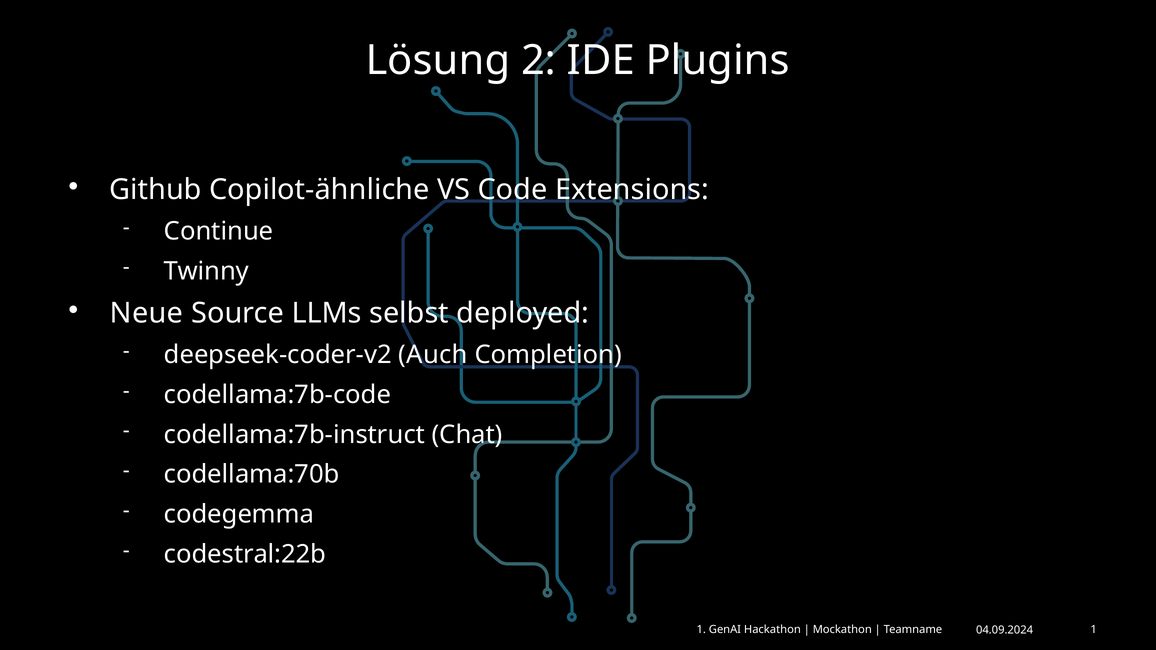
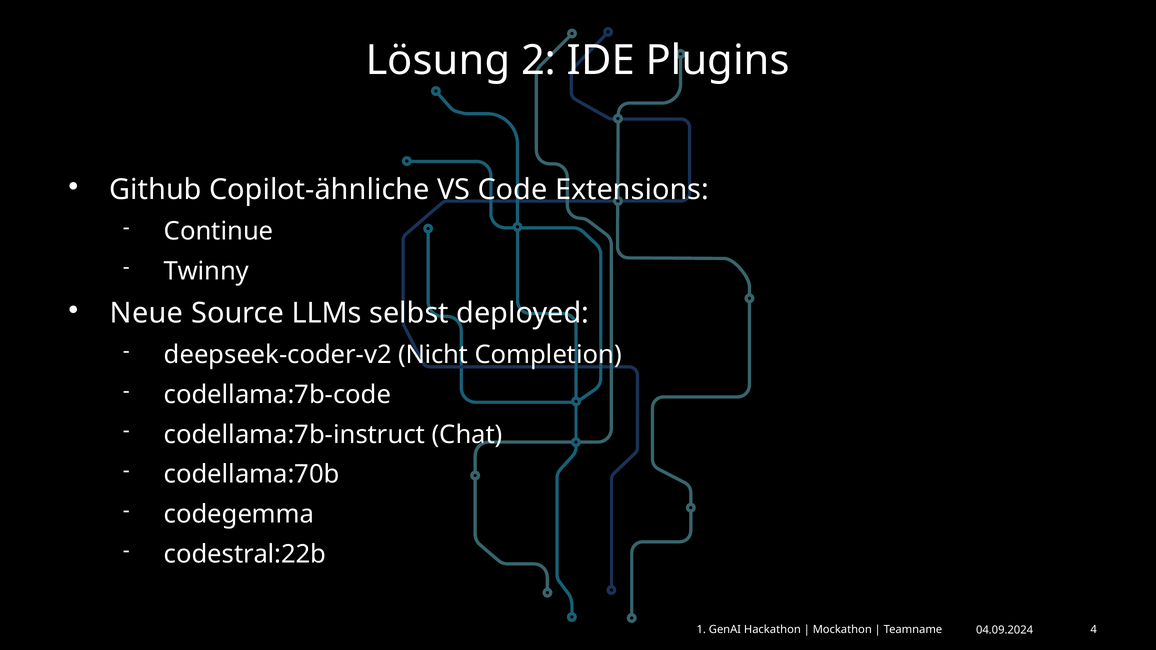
Auch: Auch -> Nicht (433, 355)
Teamname 1: 1 -> 4 (1094, 630)
